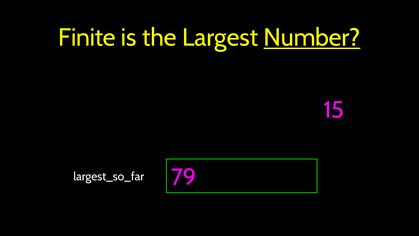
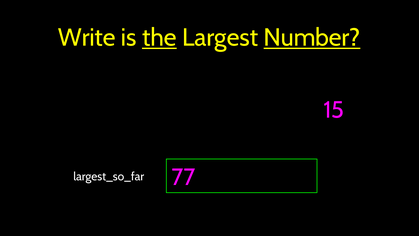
Finite: Finite -> Write (87, 38)
the underline: none -> present (159, 38)
79: 79 -> 77 (183, 177)
